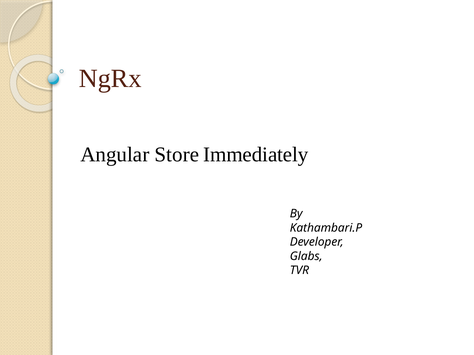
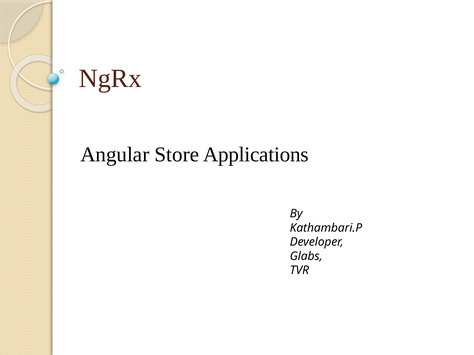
Immediately: Immediately -> Applications (256, 155)
